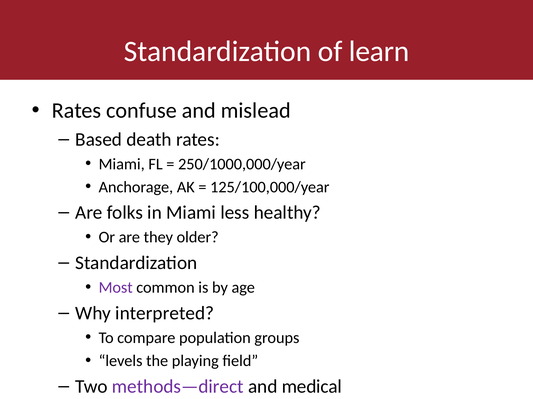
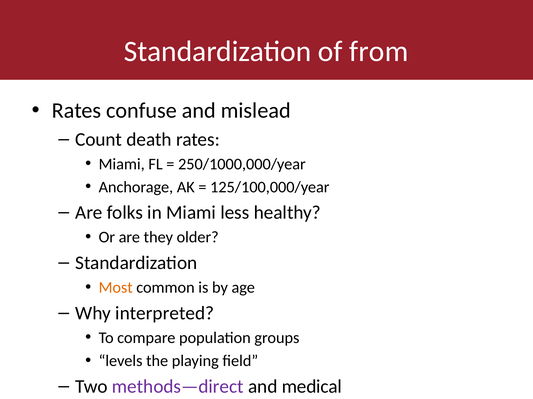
learn: learn -> from (379, 51)
Based: Based -> Count (99, 140)
Most colour: purple -> orange (116, 288)
